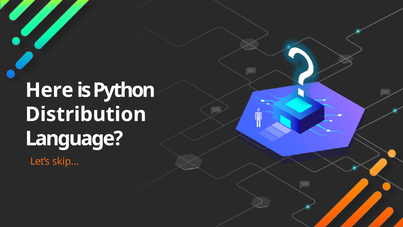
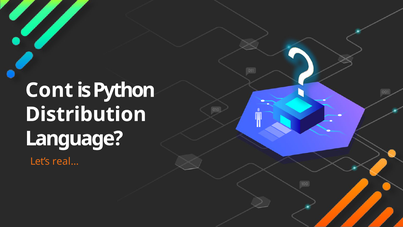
Here: Here -> Cont (49, 90)
skip…: skip… -> real… (66, 161)
